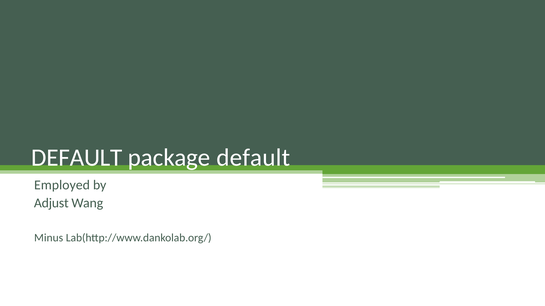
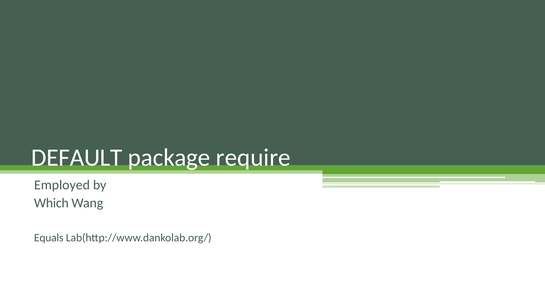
package default: default -> require (253, 158)
Adjust: Adjust -> Which (51, 204)
Minus: Minus -> Equals (49, 238)
